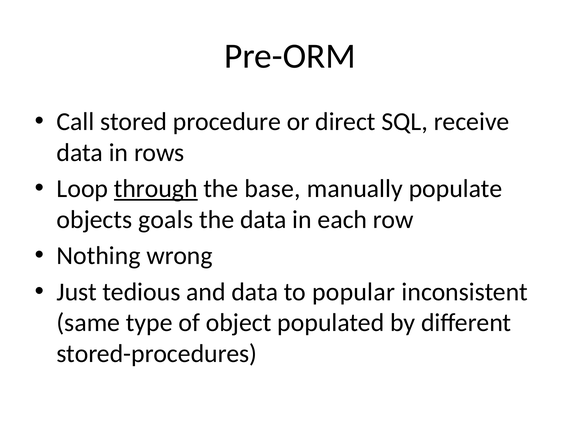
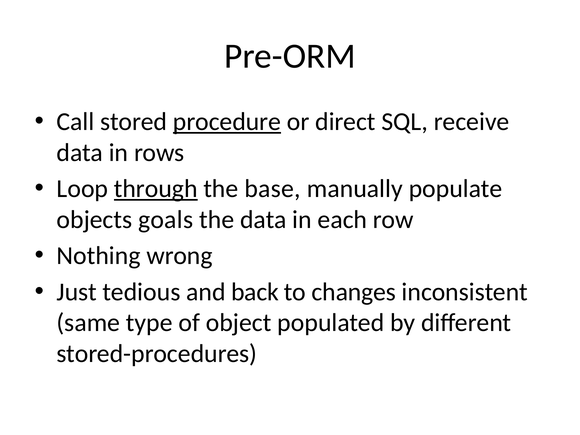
procedure underline: none -> present (227, 122)
and data: data -> back (255, 292)
popular: popular -> changes (354, 292)
